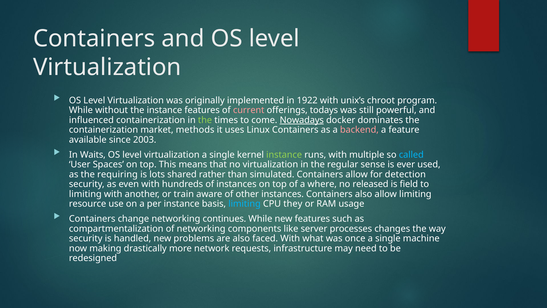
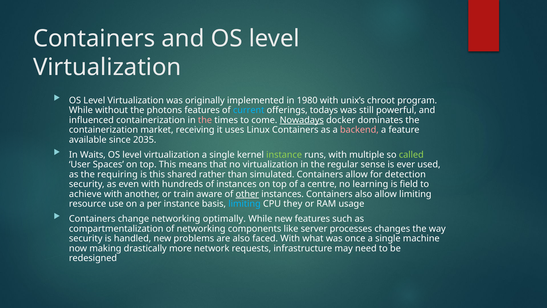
1922: 1922 -> 1980 (307, 100)
the instance: instance -> photons (164, 110)
current colour: pink -> light blue (249, 110)
the colour: light green -> pink (205, 120)
methods: methods -> receiving (195, 130)
2003: 2003 -> 2035 (145, 140)
called colour: light blue -> light green (411, 155)
is lots: lots -> this (157, 174)
where: where -> centre (322, 184)
released: released -> learning (370, 184)
limiting: limiting -> achieve (85, 194)
other underline: none -> present (247, 194)
continues: continues -> optimally (224, 219)
